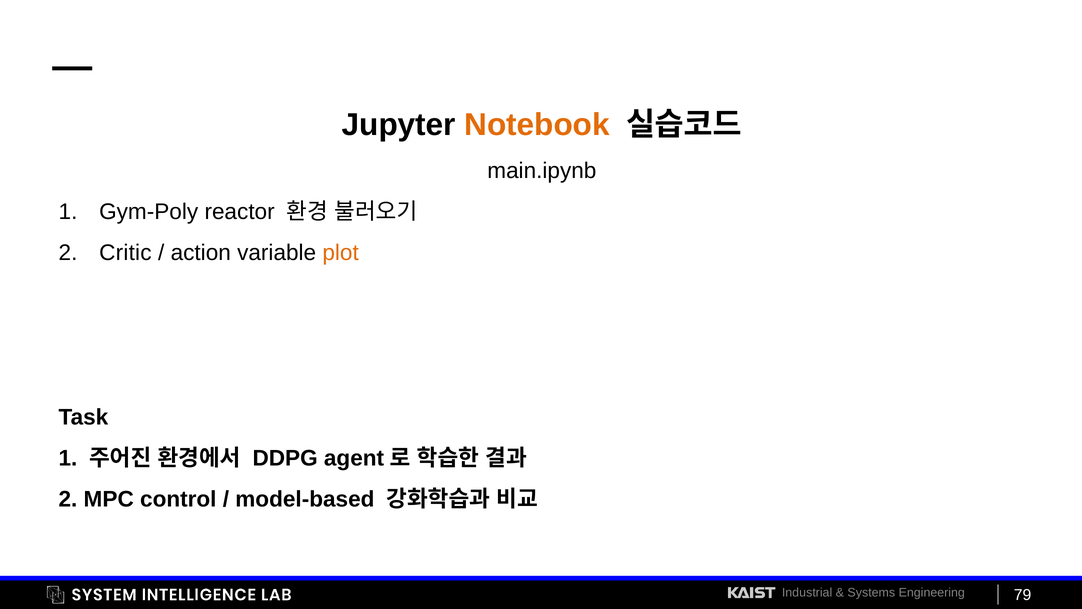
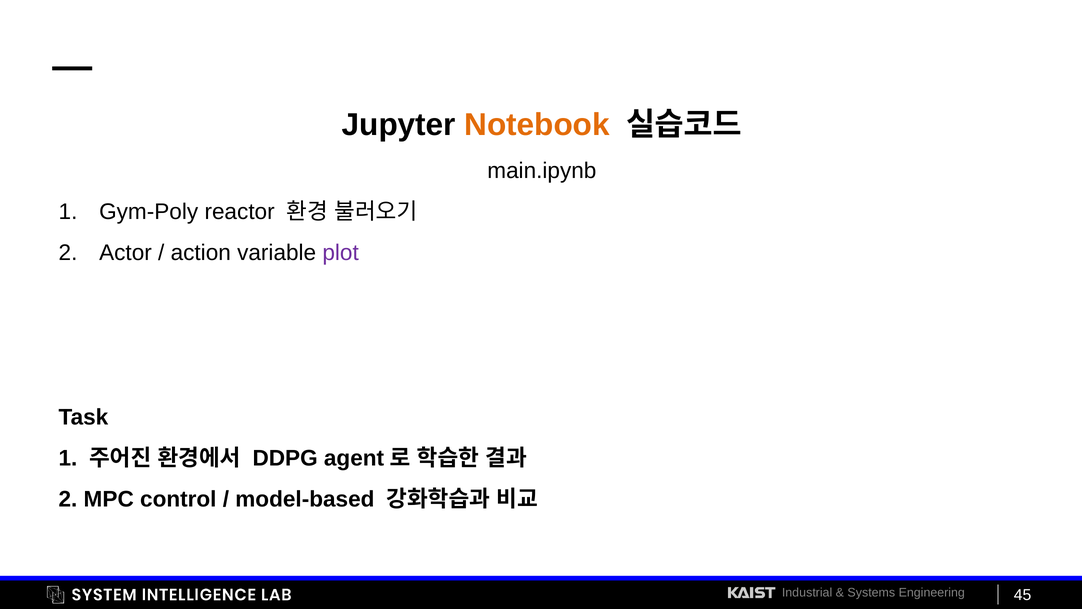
Critic: Critic -> Actor (125, 253)
plot colour: orange -> purple (341, 253)
79: 79 -> 45 (1023, 594)
